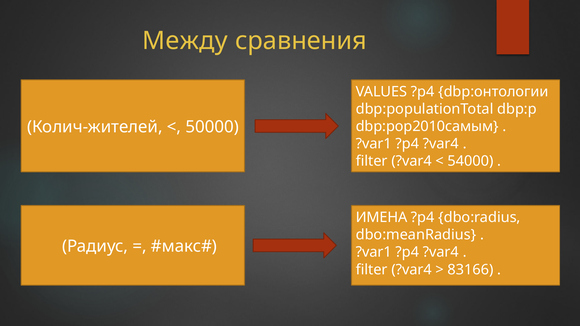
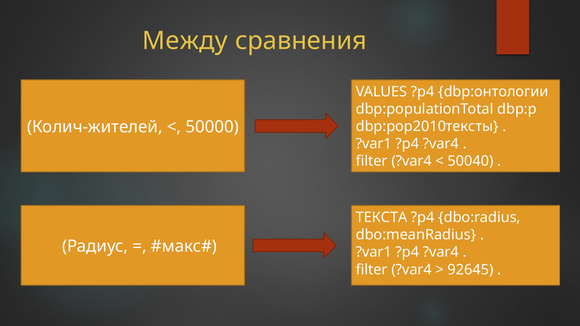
dbp:pop2010самым: dbp:pop2010самым -> dbp:pop2010тексты (427, 126)
54000: 54000 -> 50040 (471, 161)
ИМЕНА: ИМЕНА -> ТЕКСТА (382, 218)
83166: 83166 -> 92645 (471, 270)
